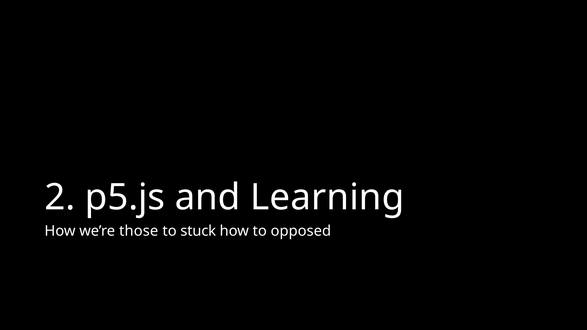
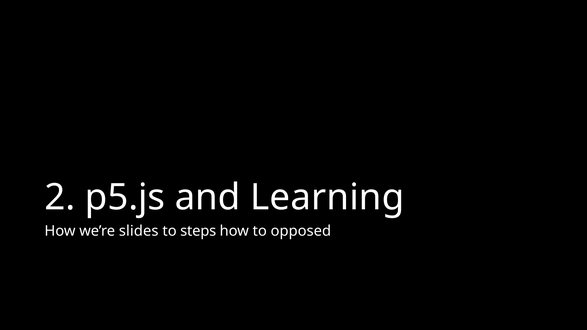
those: those -> slides (139, 231)
stuck: stuck -> steps (198, 231)
